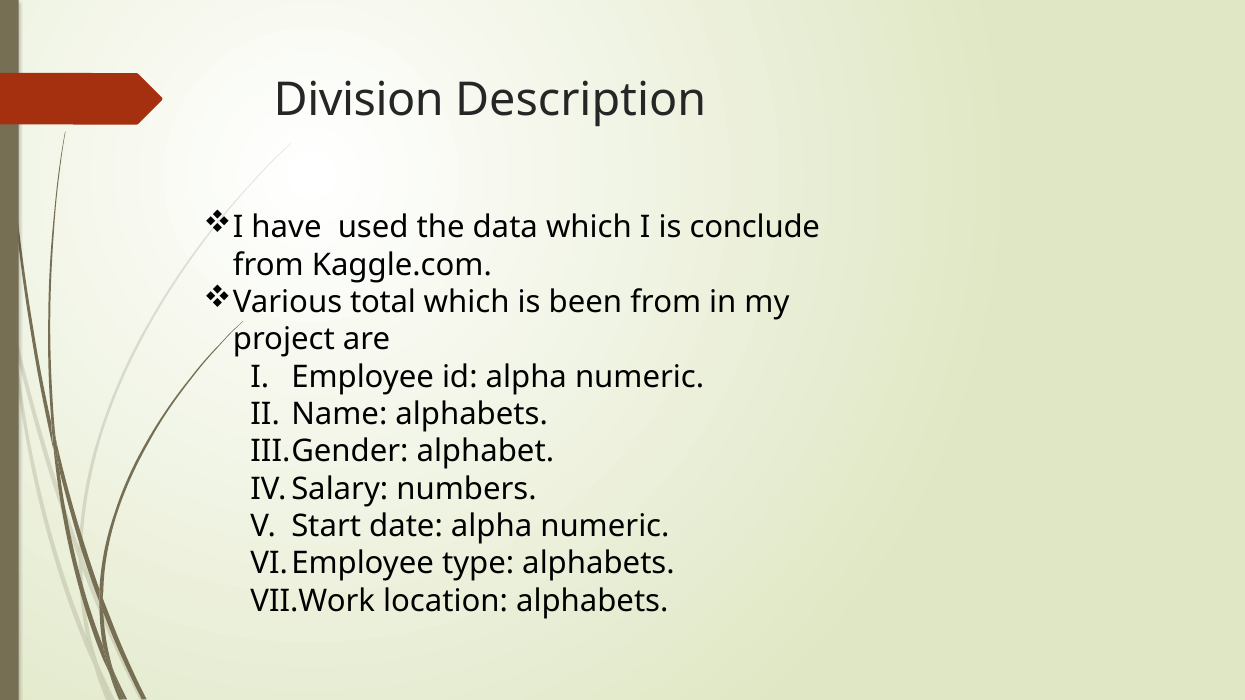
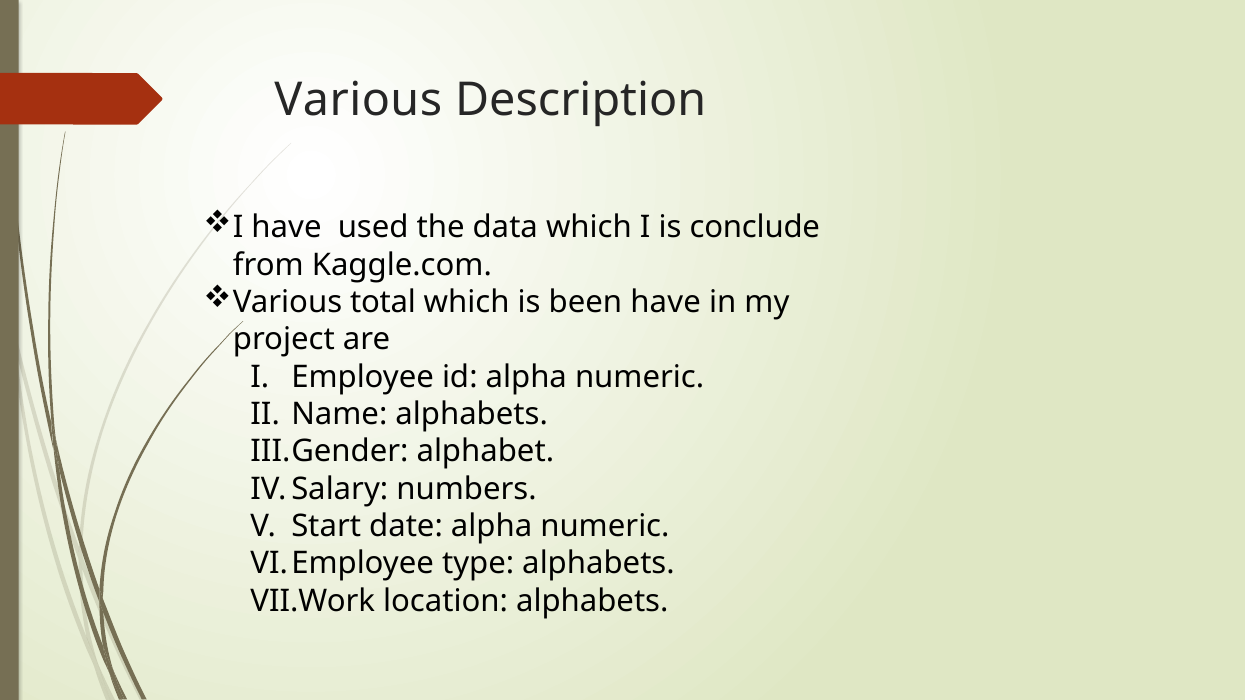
Division: Division -> Various (358, 100)
been from: from -> have (666, 302)
